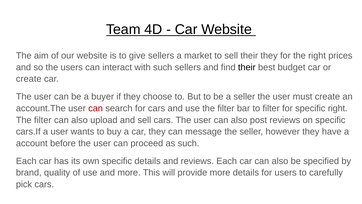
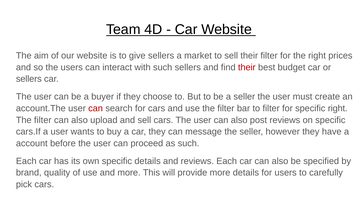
their they: they -> filter (269, 56)
their colour: black -> red (247, 67)
create: create -> sellers (29, 79)
